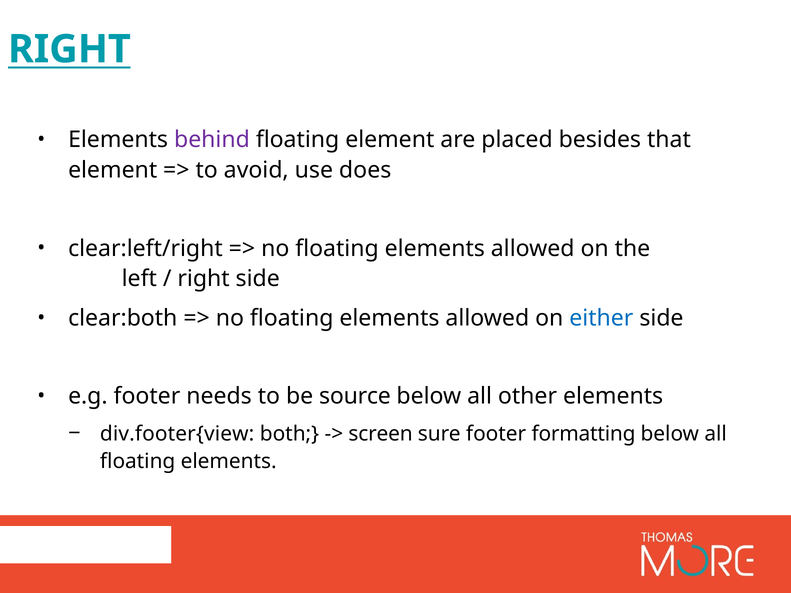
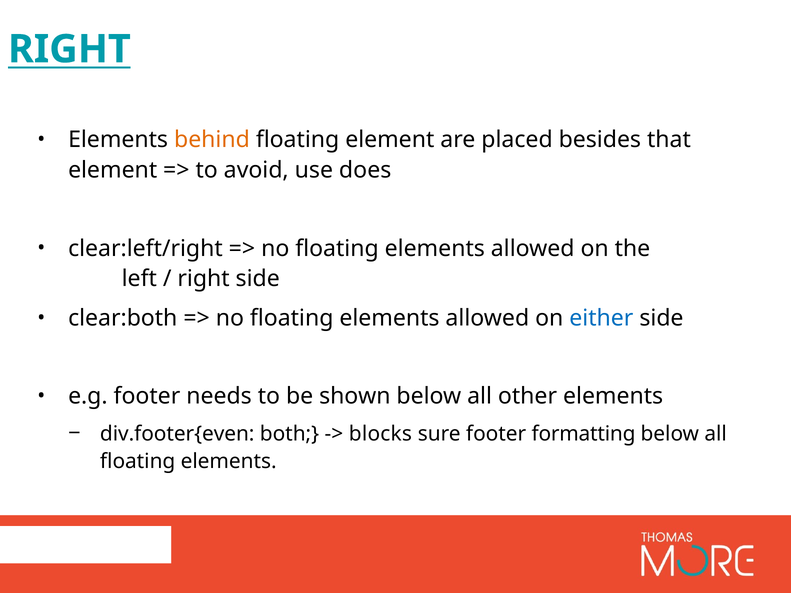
behind colour: purple -> orange (212, 140)
source: source -> shown (355, 397)
div.footer{view: div.footer{view -> div.footer{even (177, 434)
screen: screen -> blocks (380, 434)
